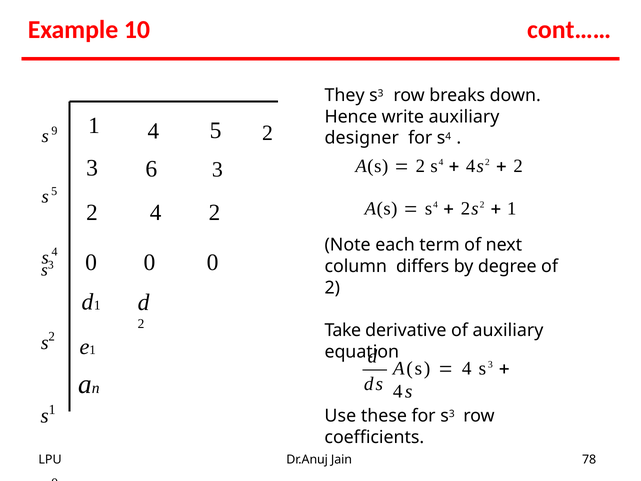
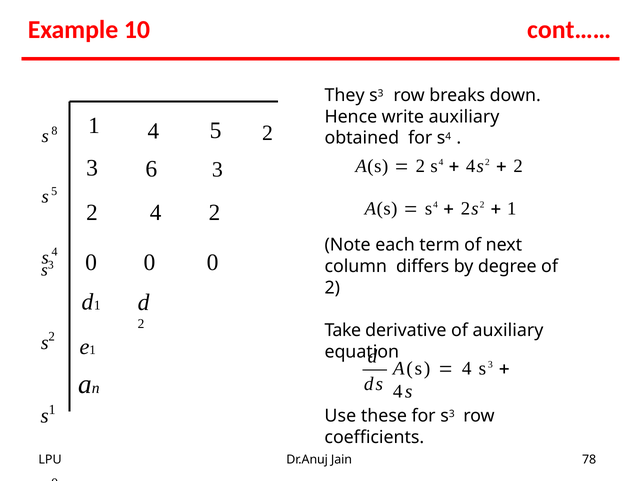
9: 9 -> 8 (54, 131)
designer: designer -> obtained (362, 138)
